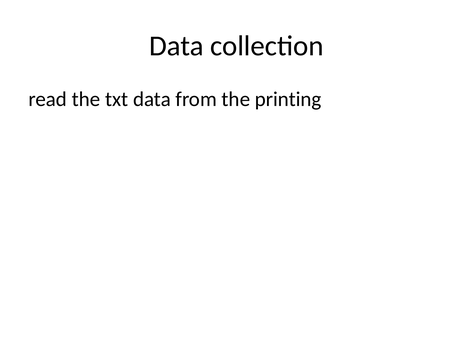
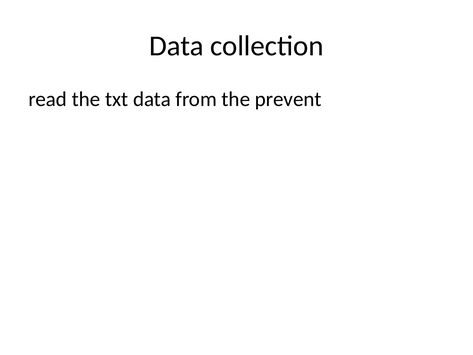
printing: printing -> prevent (288, 99)
